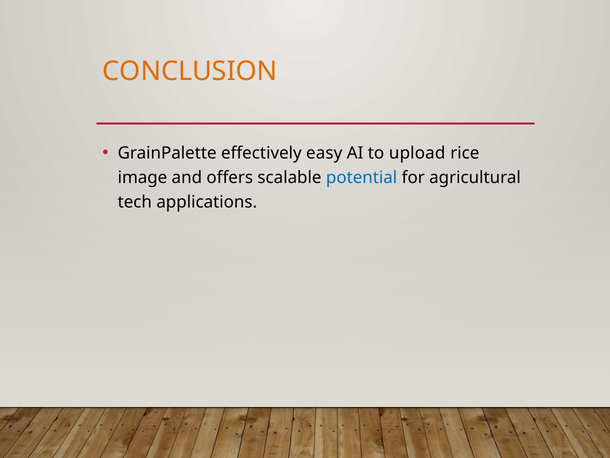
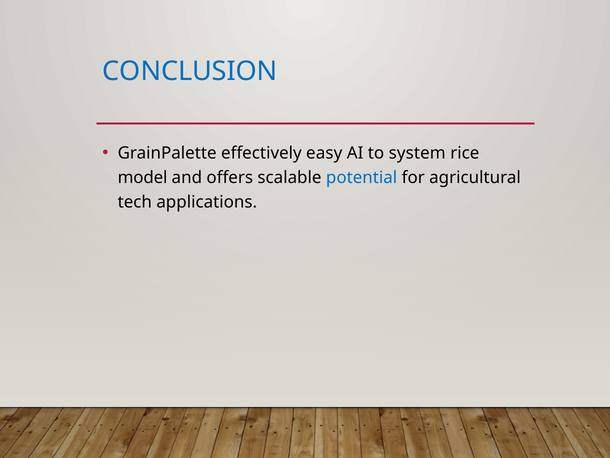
CONCLUSION colour: orange -> blue (190, 71)
upload: upload -> system (417, 153)
image: image -> model (143, 177)
